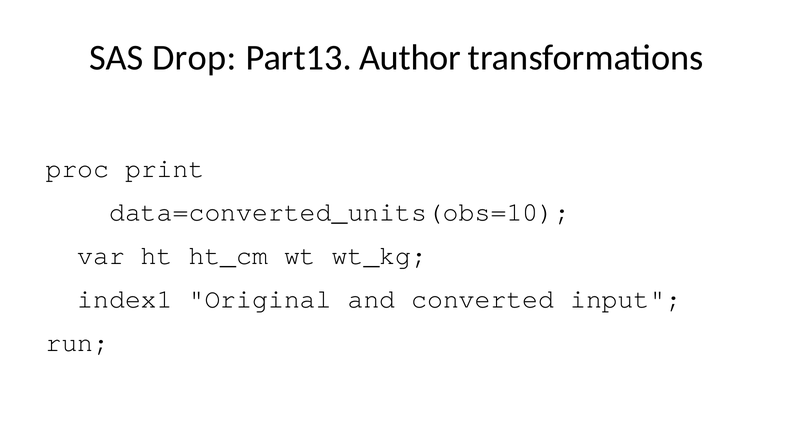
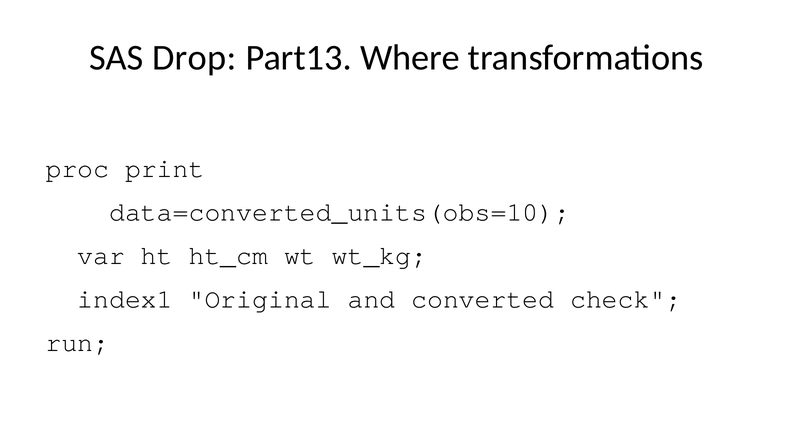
Author: Author -> Where (410, 58)
input: input -> check (626, 299)
